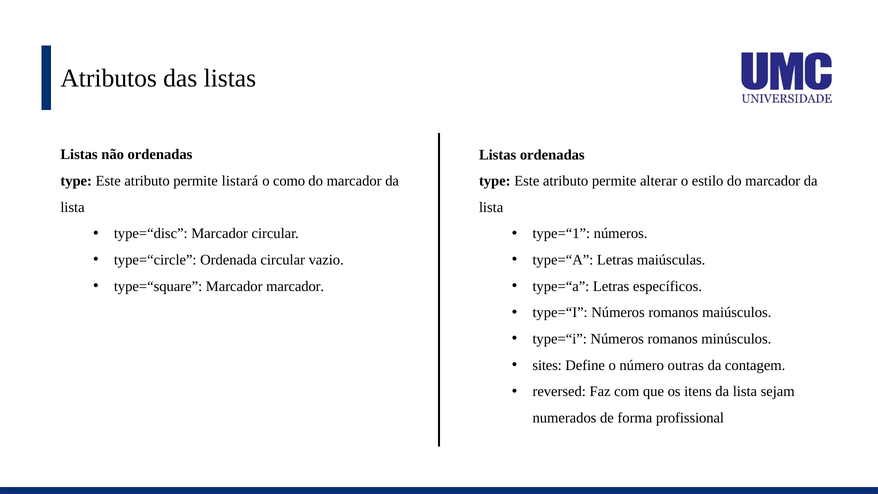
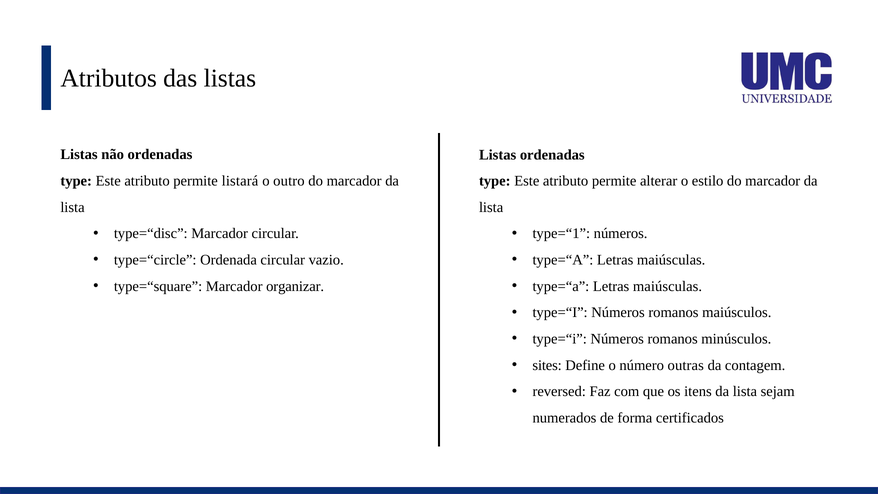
como: como -> outro (289, 181)
Marcador marcador: marcador -> organizar (295, 286)
específicos: específicos -> maiúsculas (668, 286)
profissional: profissional -> certificados (690, 418)
